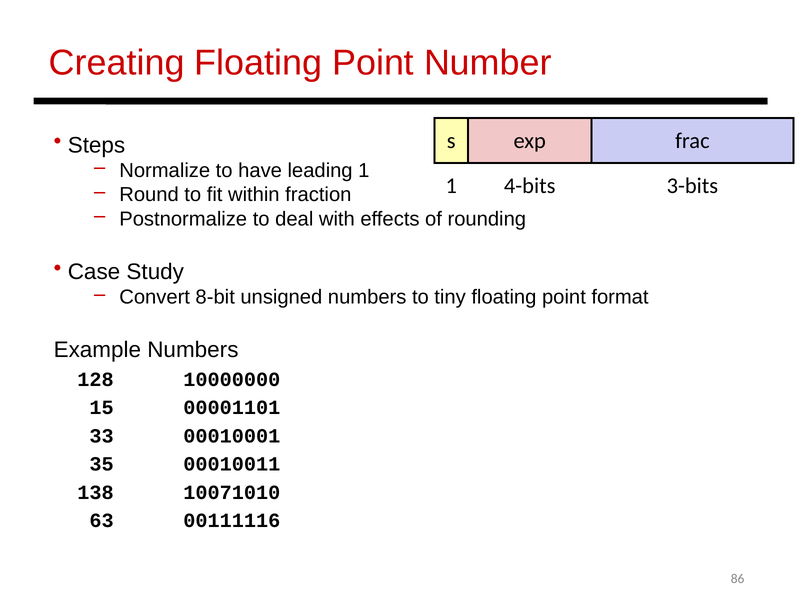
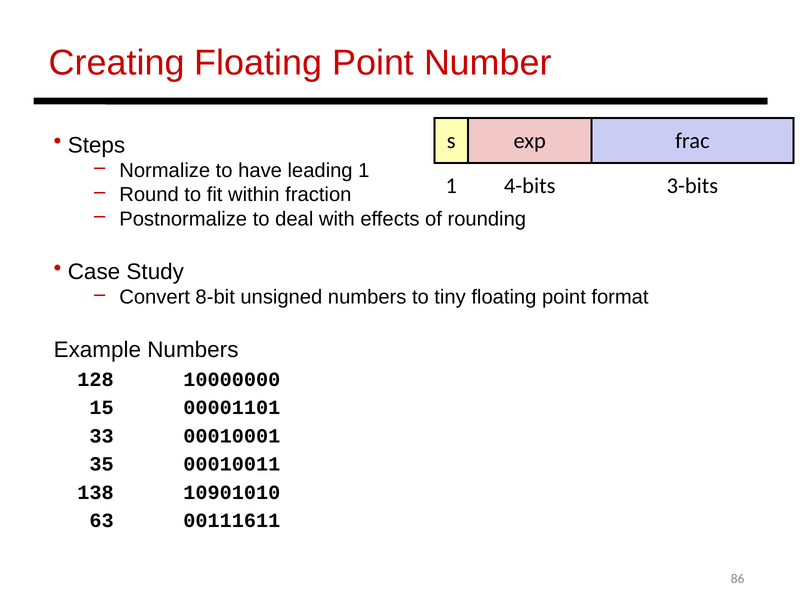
10071010: 10071010 -> 10901010 (232, 492)
00111116: 00111116 -> 00111611 (232, 521)
